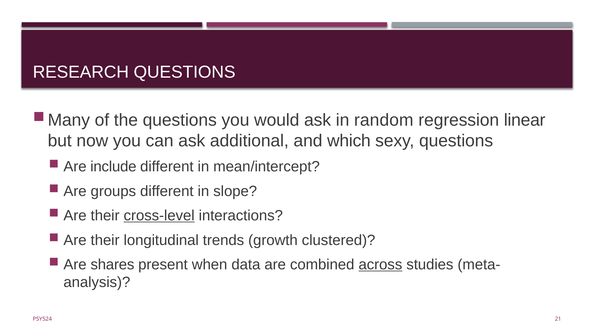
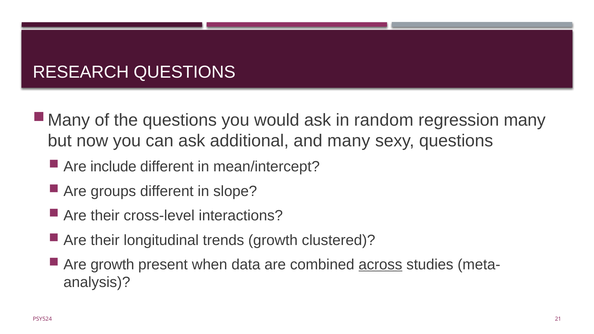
regression linear: linear -> many (525, 120)
and which: which -> many (349, 141)
cross-level underline: present -> none (159, 216)
Are shares: shares -> growth (112, 265)
